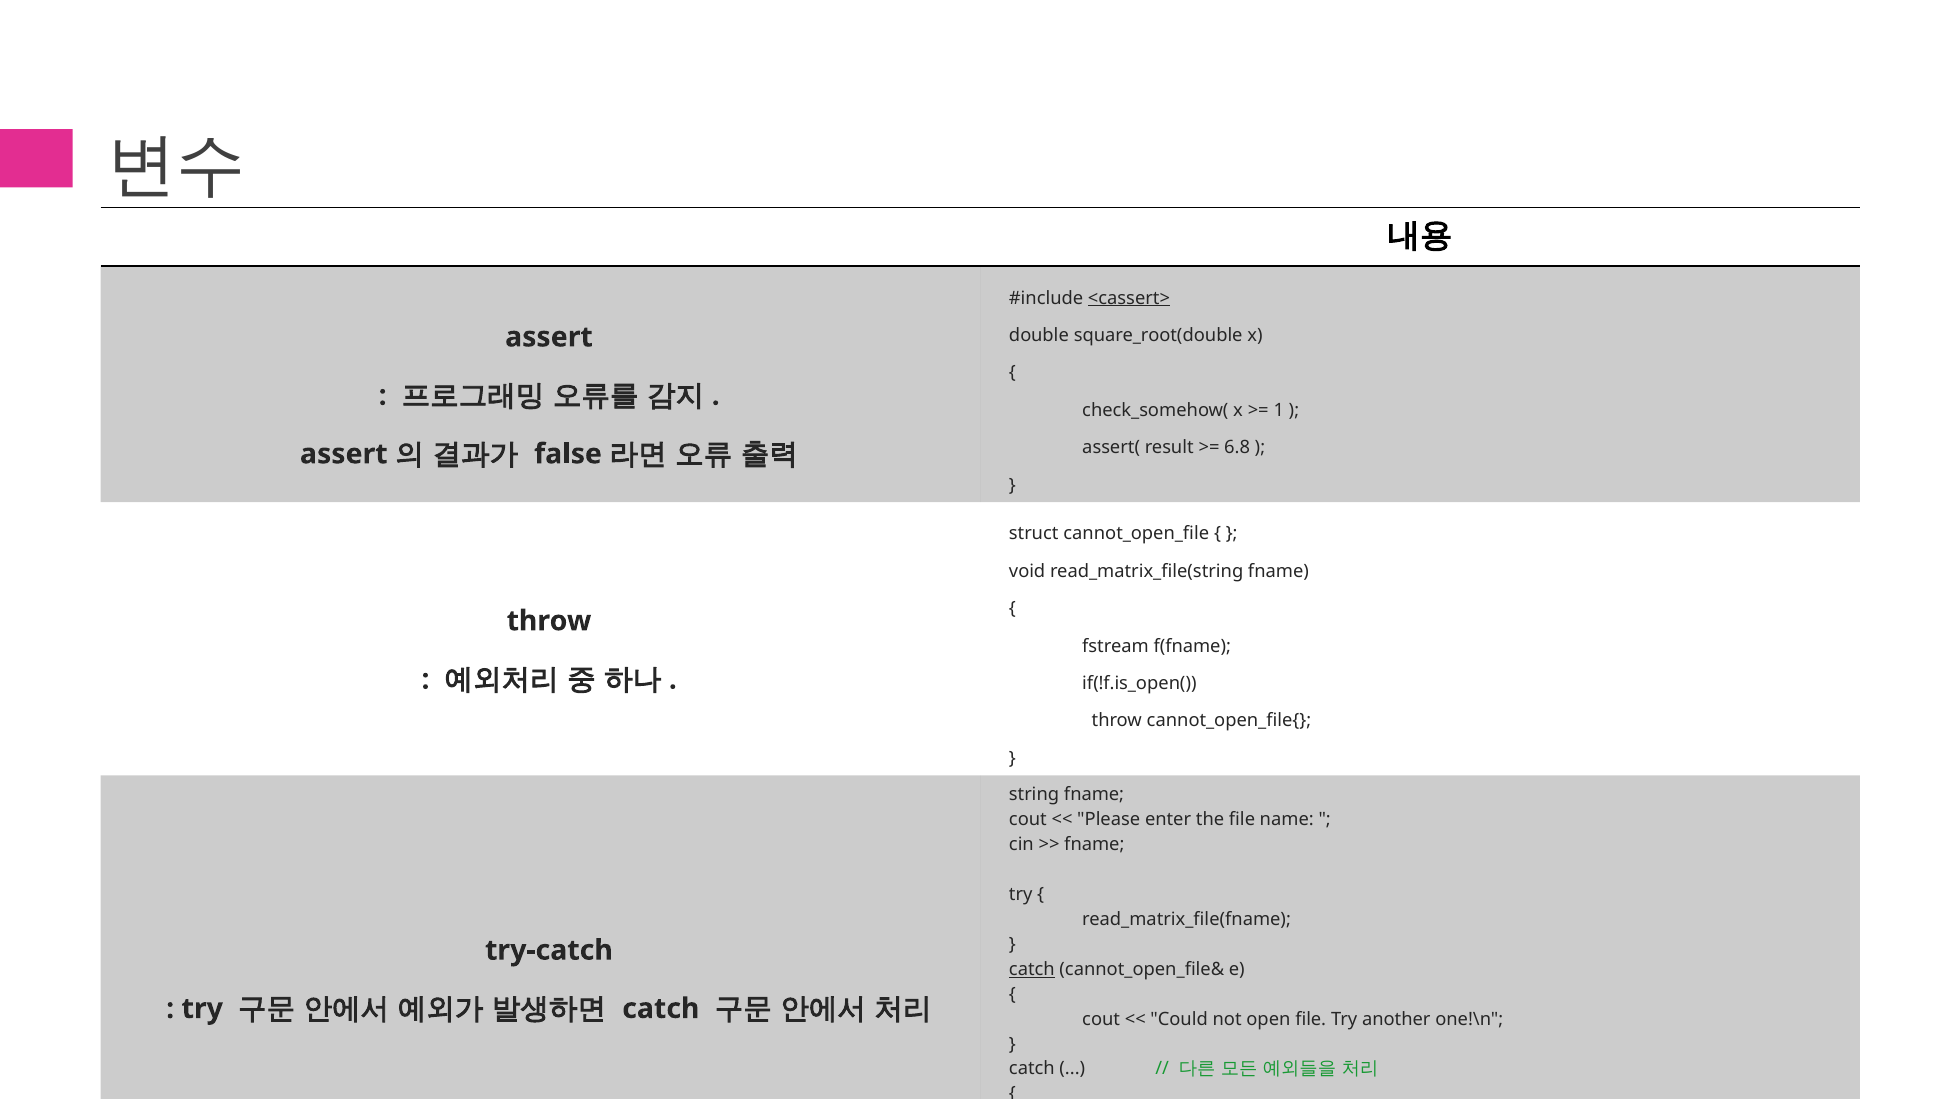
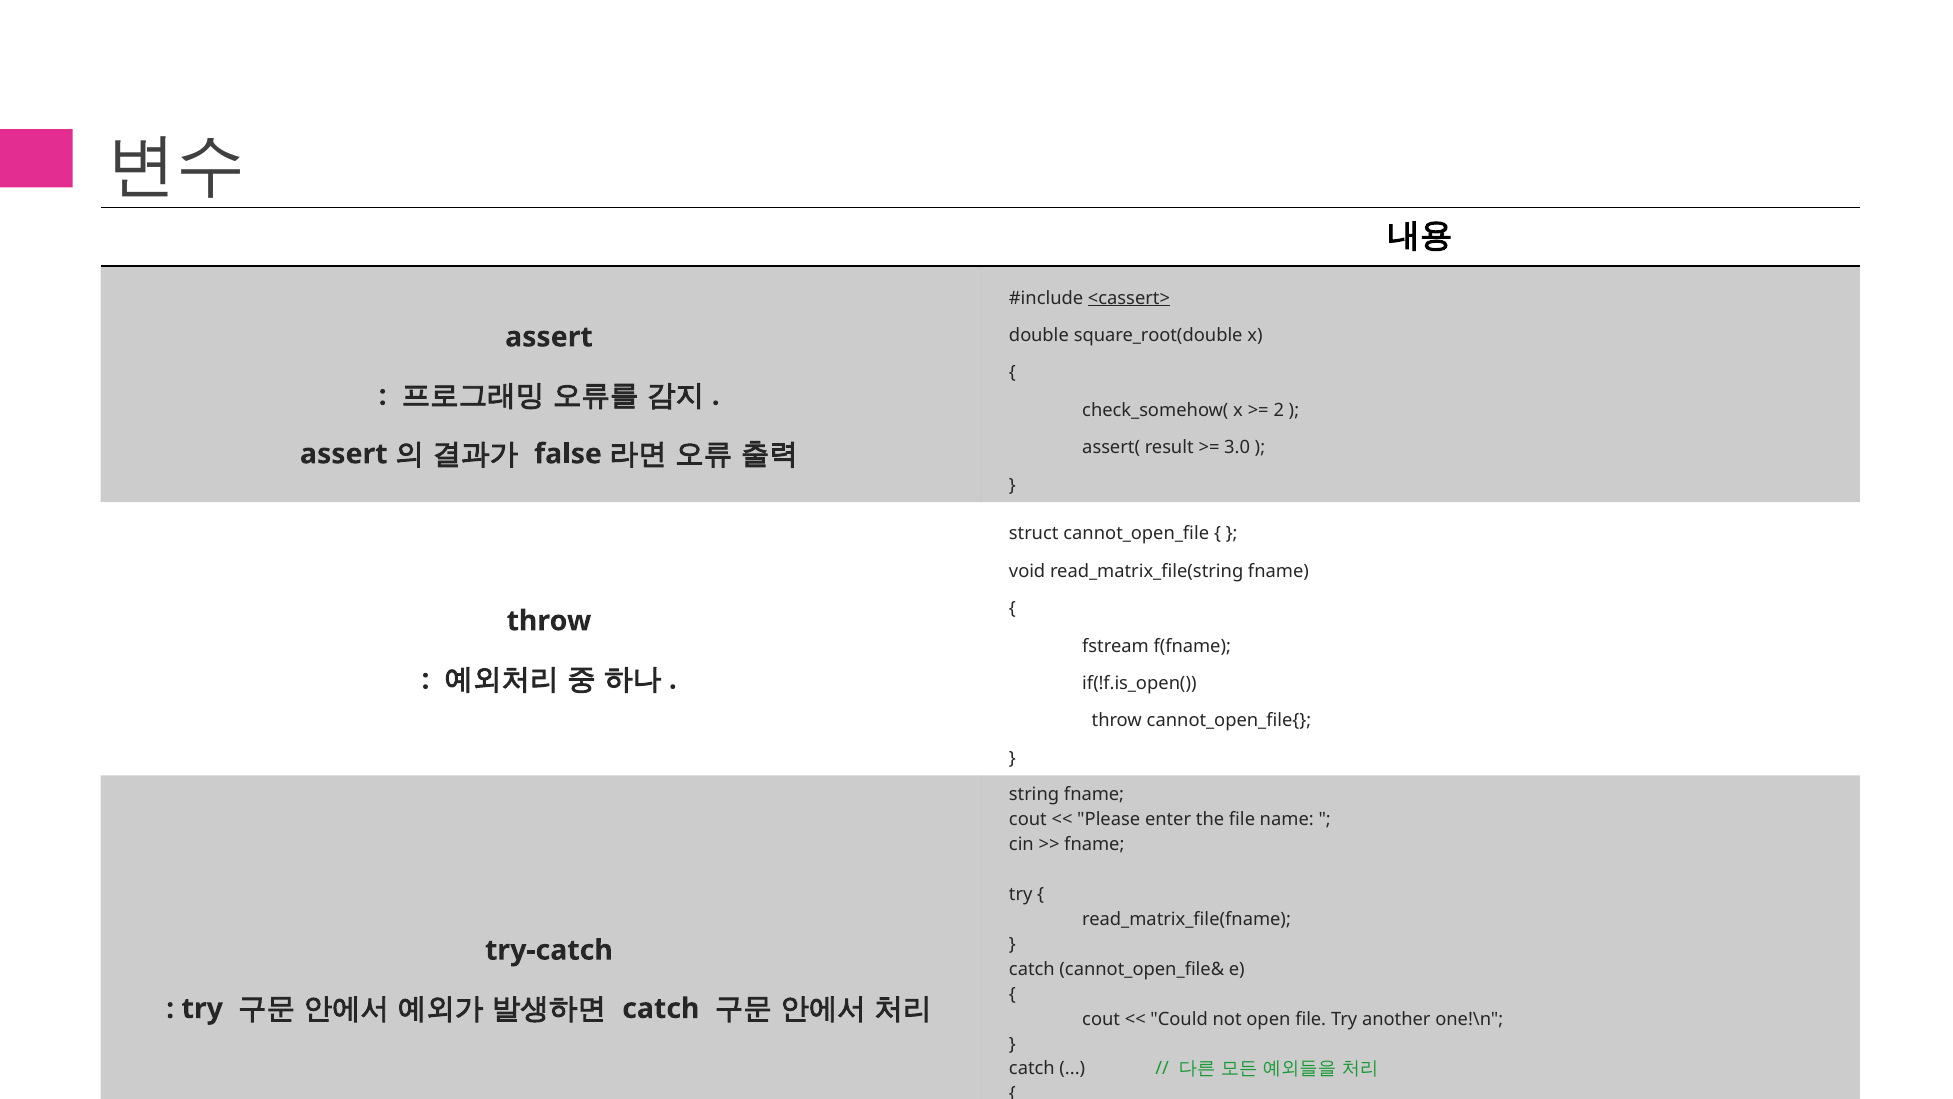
1: 1 -> 2 (1279, 410)
6.8: 6.8 -> 3.0 (1237, 447)
catch underline: present -> none (1032, 969)
